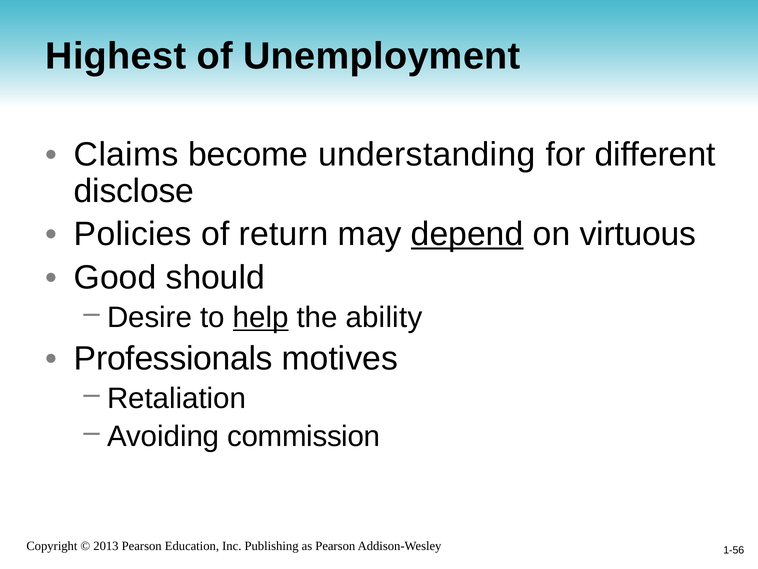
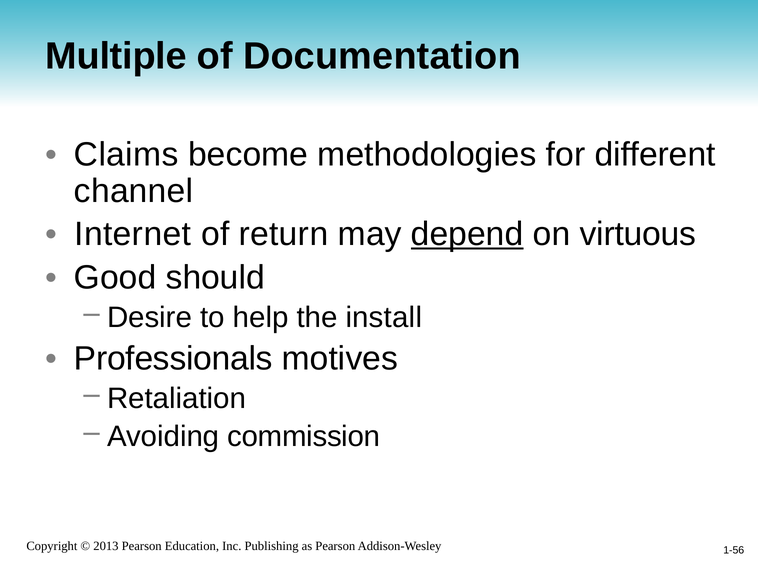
Highest: Highest -> Multiple (116, 56)
Unemployment: Unemployment -> Documentation (382, 56)
understanding: understanding -> methodologies (427, 154)
disclose: disclose -> channel (134, 191)
Policies: Policies -> Internet (133, 234)
help underline: present -> none (261, 317)
ability: ability -> install (384, 317)
